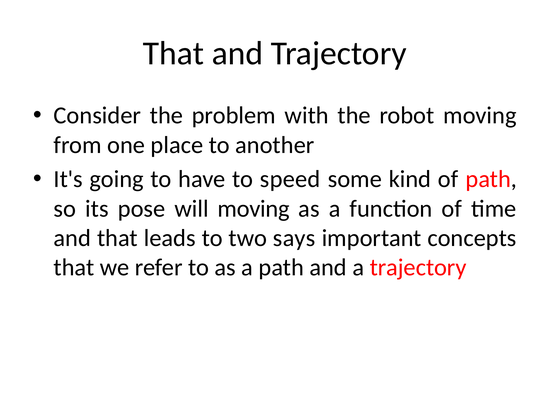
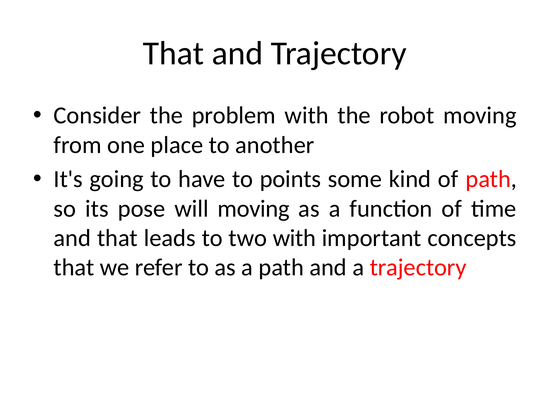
speed: speed -> points (290, 179)
two says: says -> with (294, 238)
